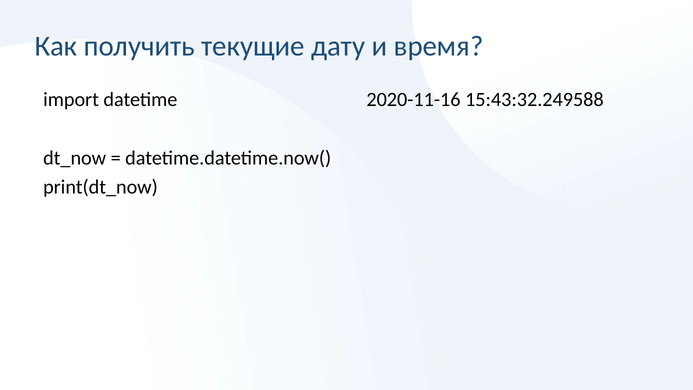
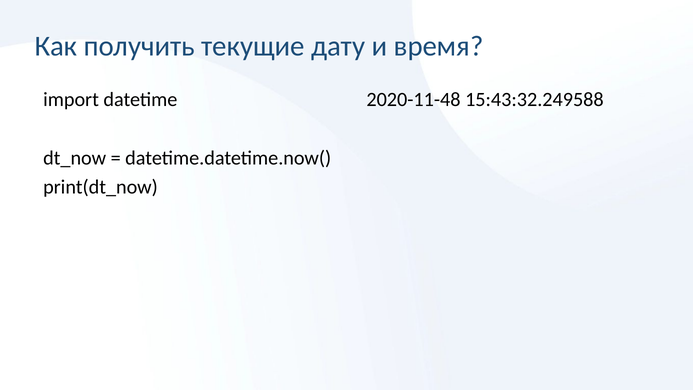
2020-11-16: 2020-11-16 -> 2020-11-48 (413, 100)
